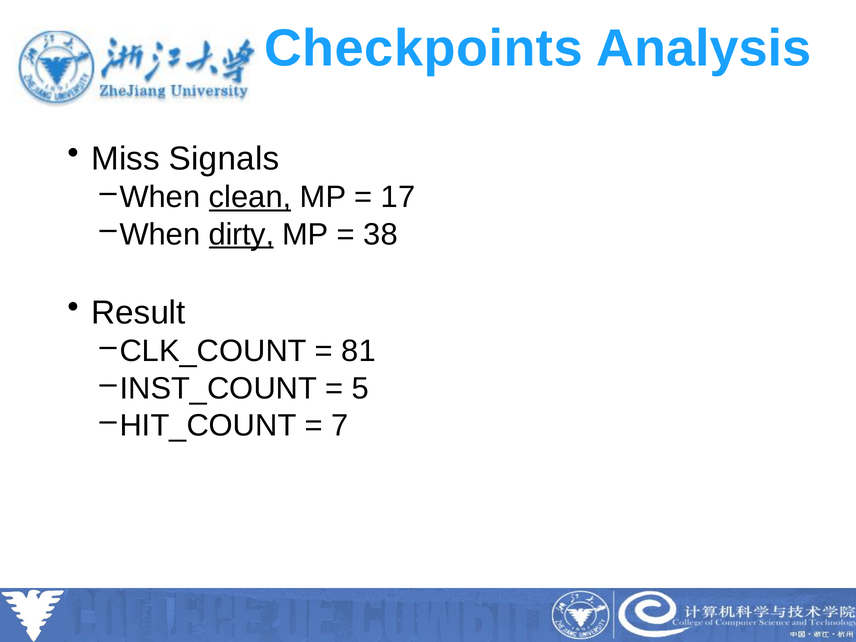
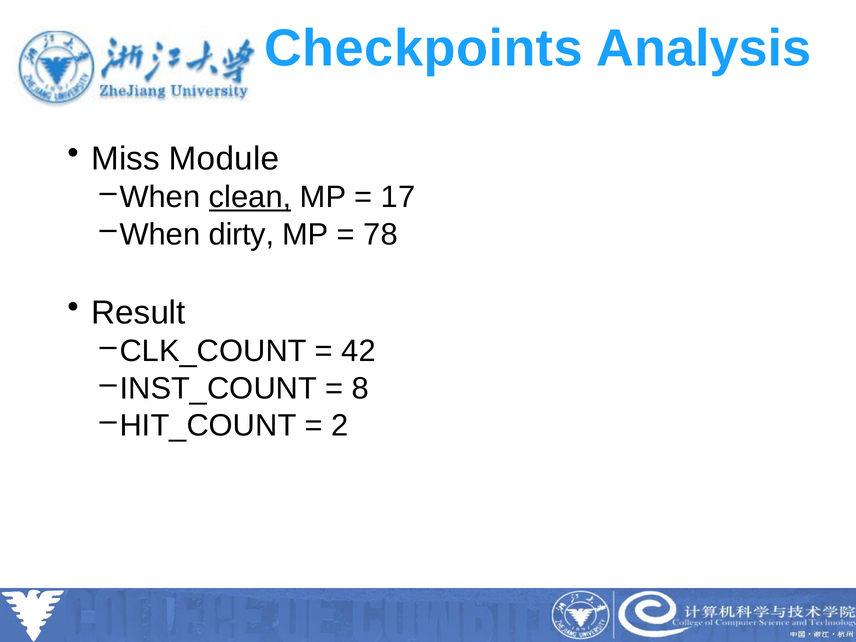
Signals: Signals -> Module (224, 159)
dirty underline: present -> none (241, 234)
38: 38 -> 78 (381, 234)
81: 81 -> 42 (359, 351)
5: 5 -> 8 (360, 388)
7: 7 -> 2 (340, 426)
